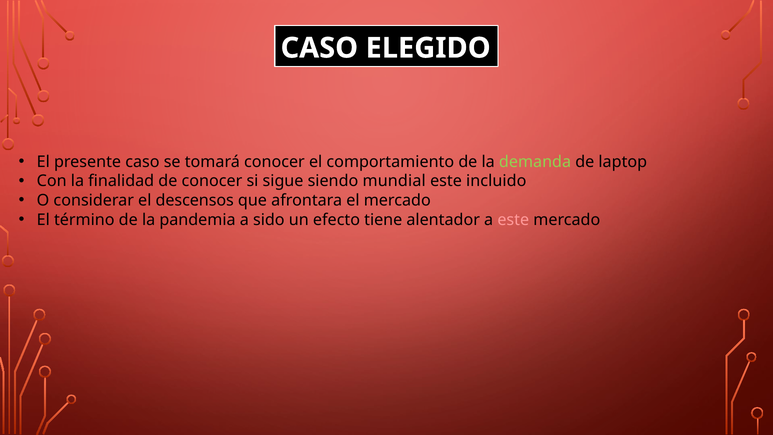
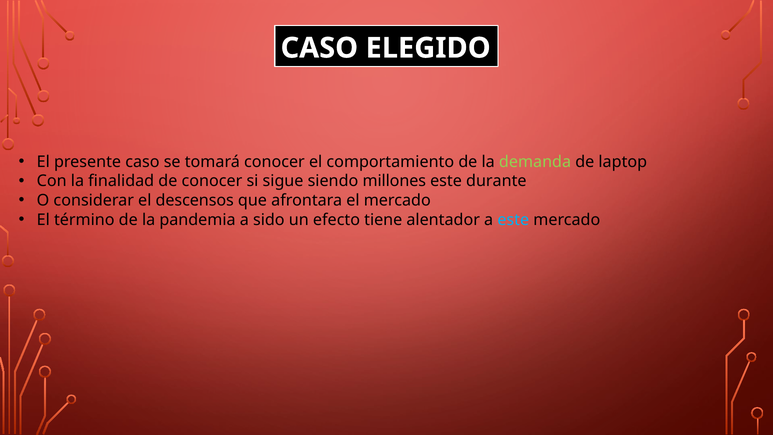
mundial: mundial -> millones (394, 181)
incluido: incluido -> durante (496, 181)
este colour: pink -> light blue (513, 220)
